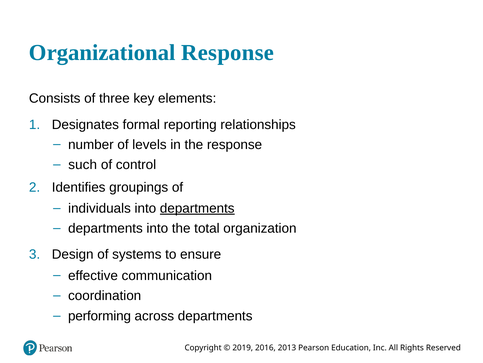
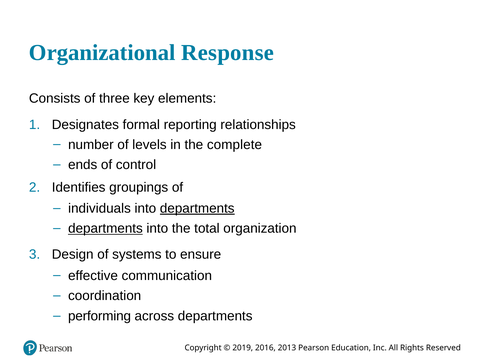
the response: response -> complete (234, 144)
such: such -> ends (83, 164)
departments underline: none -> present (105, 228)
